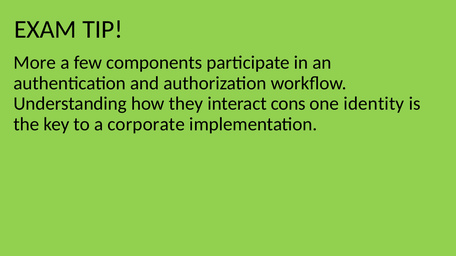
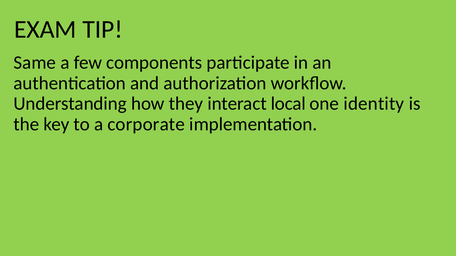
More: More -> Same (35, 63)
cons: cons -> local (288, 104)
